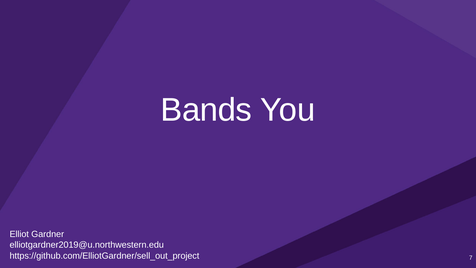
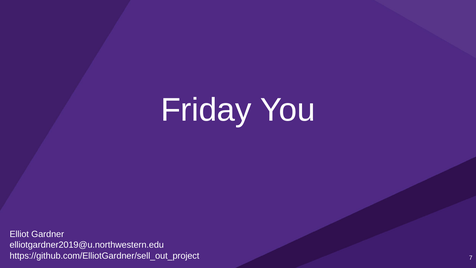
Bands: Bands -> Friday (206, 110)
